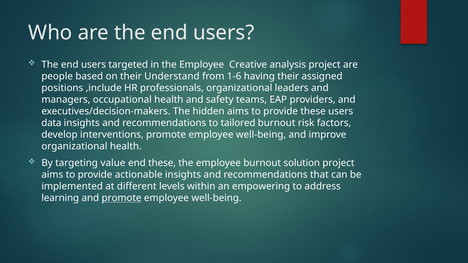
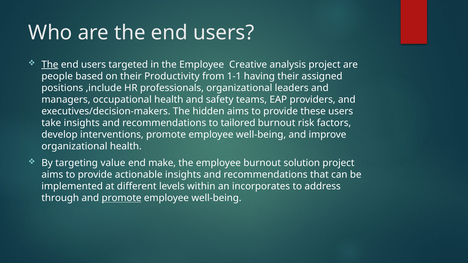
The underline: none -> present (50, 65)
Understand: Understand -> Productivity (172, 76)
1-6: 1-6 -> 1-1 (234, 76)
data: data -> take (51, 123)
end these: these -> make (162, 163)
empowering: empowering -> incorporates (261, 186)
learning: learning -> through (60, 198)
